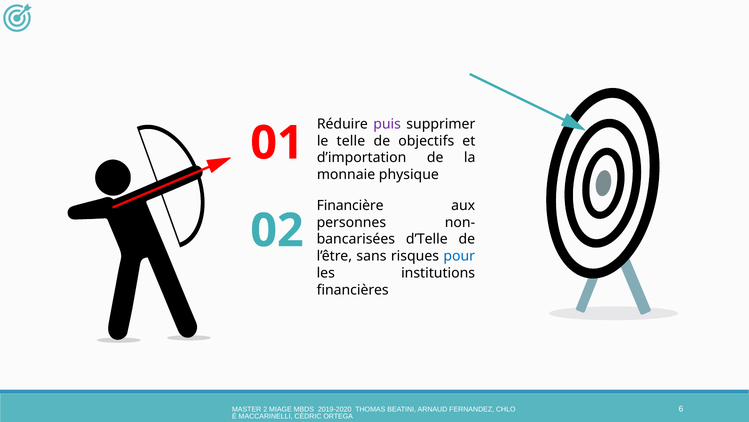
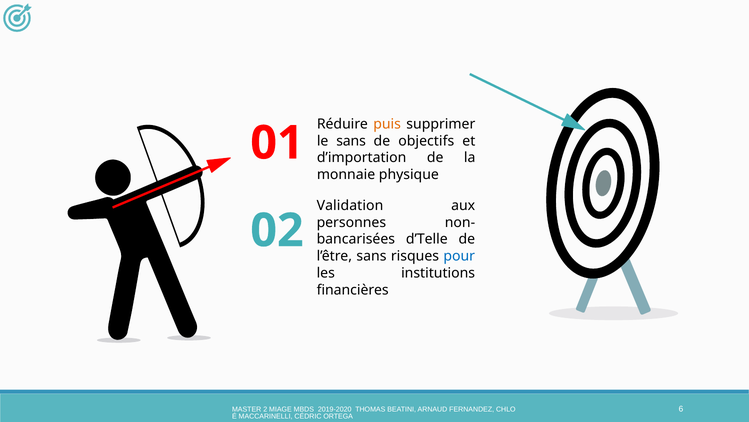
puis colour: purple -> orange (387, 124)
le telle: telle -> sans (351, 141)
Financière: Financière -> Validation (350, 205)
